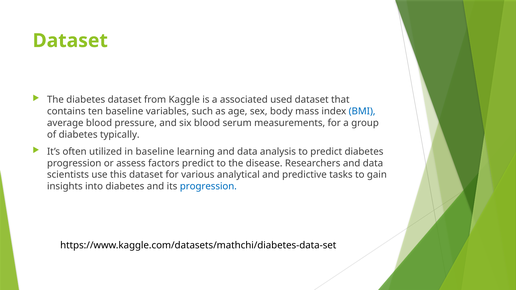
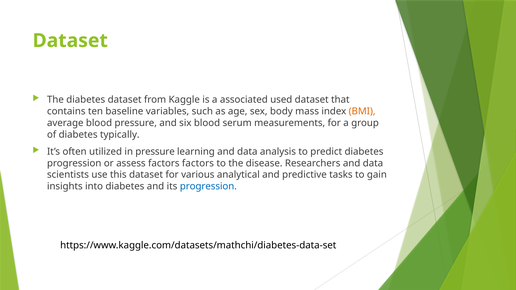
BMI colour: blue -> orange (362, 111)
in baseline: baseline -> pressure (155, 152)
factors predict: predict -> factors (198, 163)
